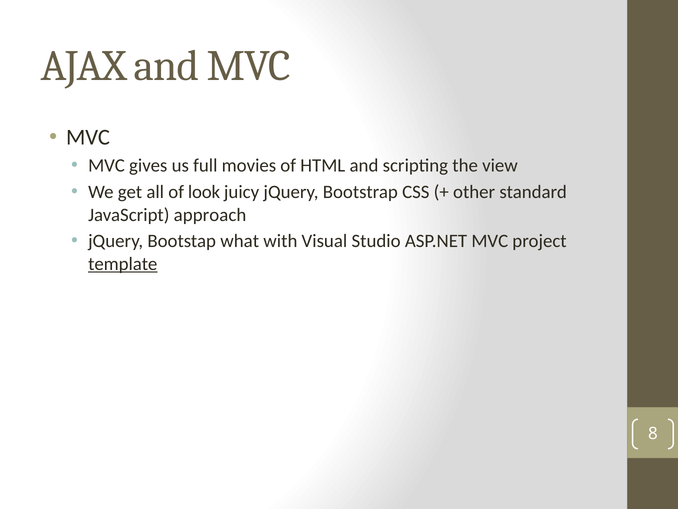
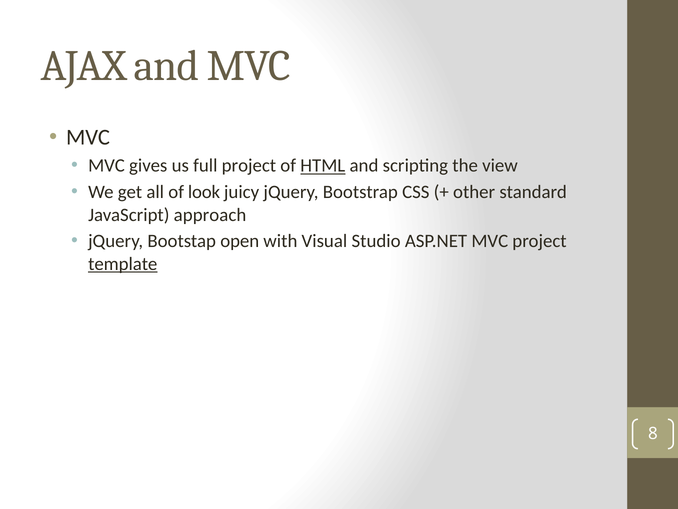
full movies: movies -> project (249, 166)
HTML underline: none -> present (323, 166)
what: what -> open (240, 241)
